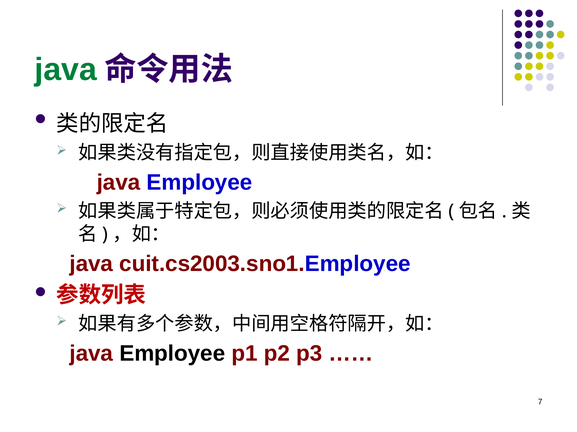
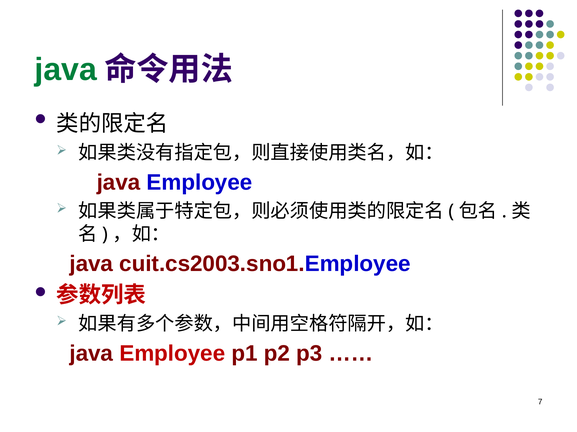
Employee colour: black -> red (172, 354)
